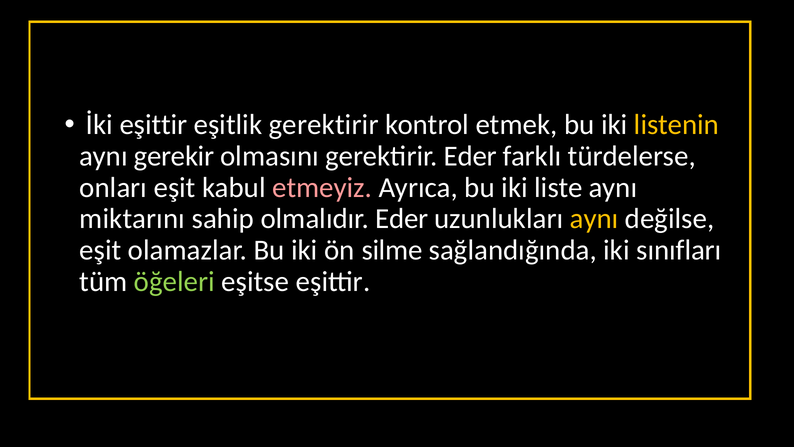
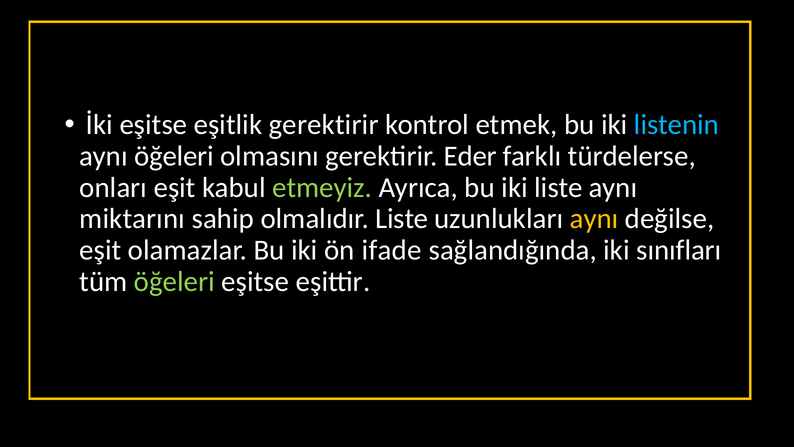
İki eşittir: eşittir -> eşitse (153, 125)
listenin colour: yellow -> light blue (677, 125)
aynı gerekir: gerekir -> öğeleri (174, 156)
etmeyiz colour: pink -> light green (322, 187)
olmalıdır Eder: Eder -> Liste (402, 219)
silme: silme -> ifade (392, 250)
